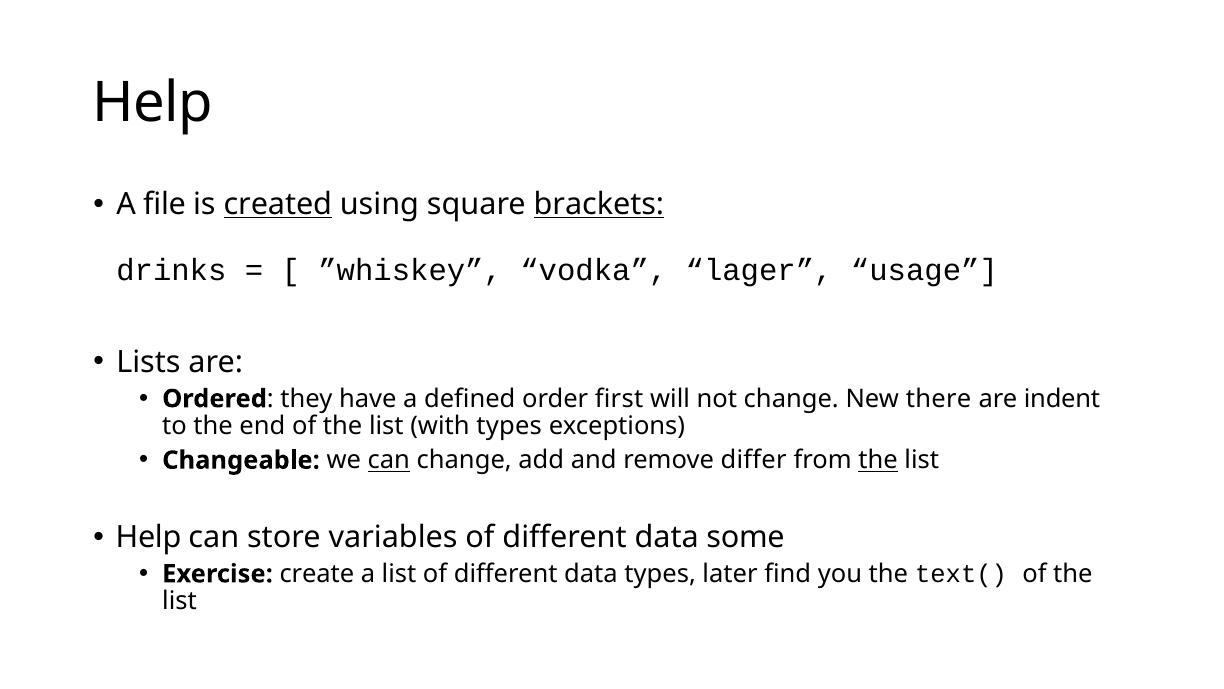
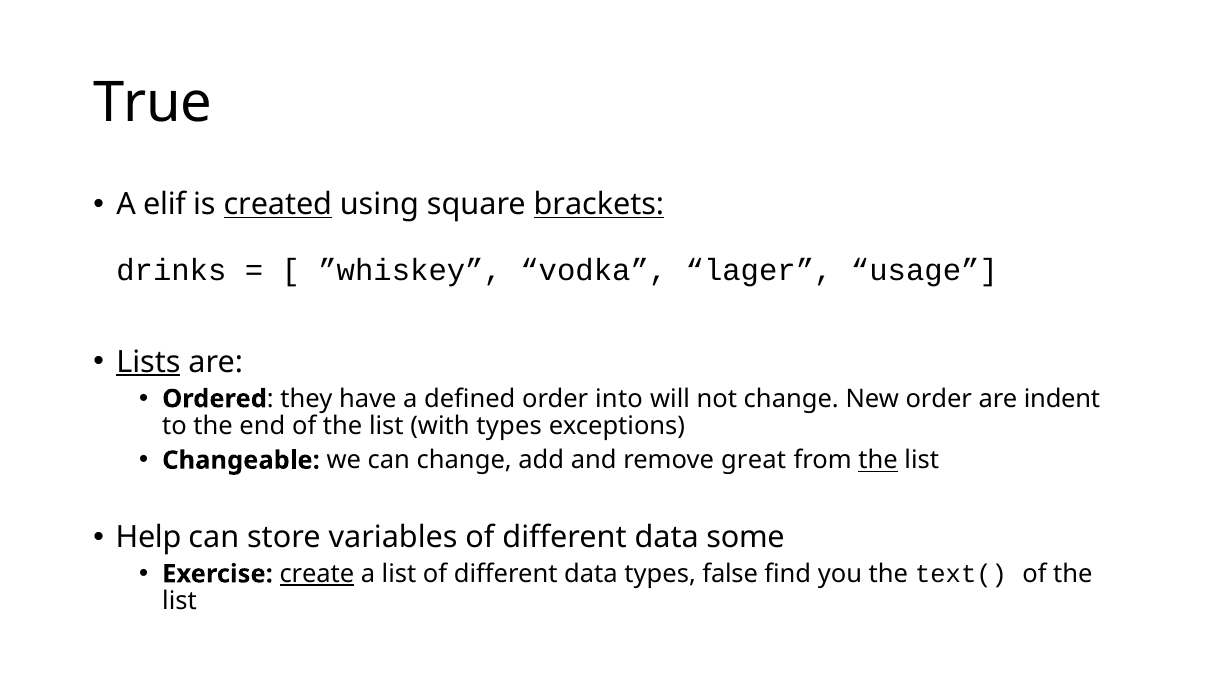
Help: Help -> True (152, 103)
file: file -> elif (165, 204)
Lists underline: none -> present (148, 362)
first: first -> into (619, 399)
New there: there -> order (939, 399)
can underline: present -> none (389, 460)
differ: differ -> great (754, 460)
create underline: none -> present (317, 574)
later: later -> false (730, 574)
